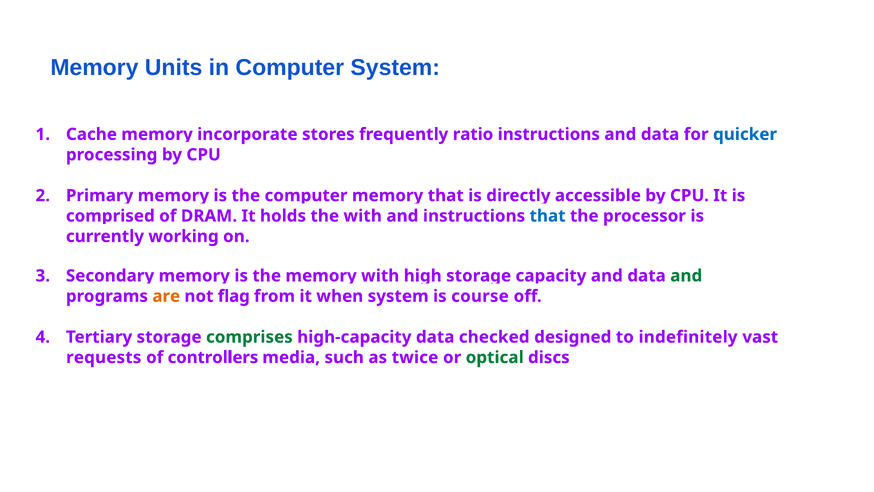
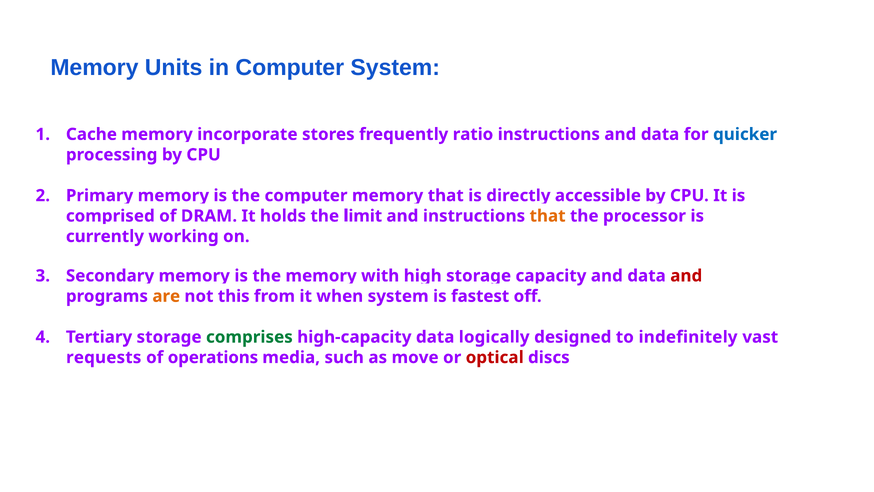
the with: with -> limit (363, 216)
that colour: blue -> orange (548, 216)
and colour: green -> red (686, 276)
flag: flag -> this (234, 296)
course: course -> fastest (480, 296)
checked: checked -> logically (494, 337)
controllers: controllers -> operations (213, 357)
twice: twice -> move (415, 357)
optical colour: green -> red (495, 357)
